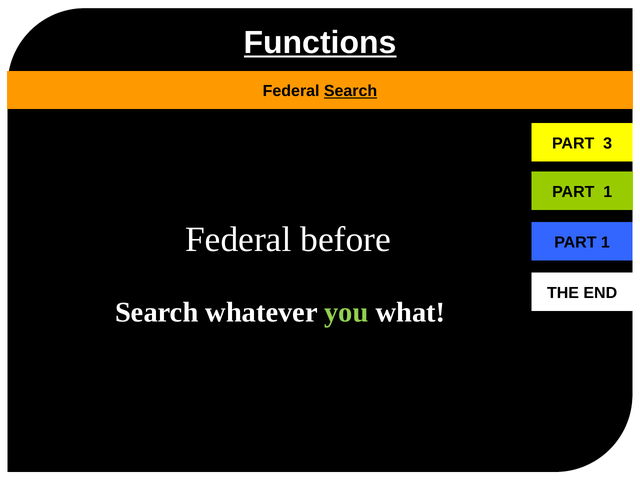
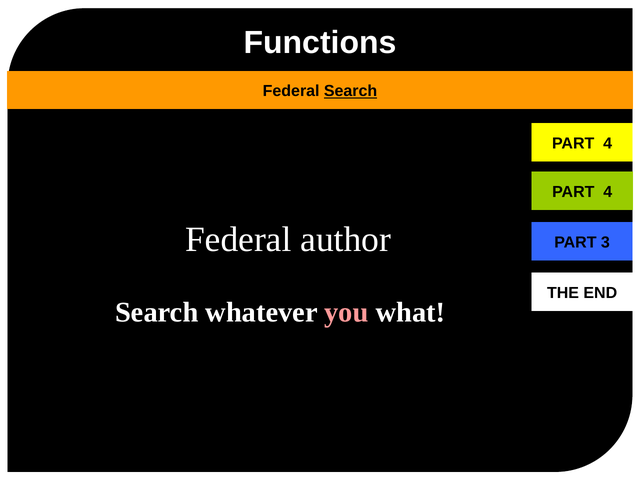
Functions underline: present -> none (320, 43)
3: 3 -> 4 (608, 143)
1: 1 -> 4 (608, 192)
before: before -> author (346, 240)
1: 1 -> 3 (605, 242)
you colour: light green -> pink (346, 312)
